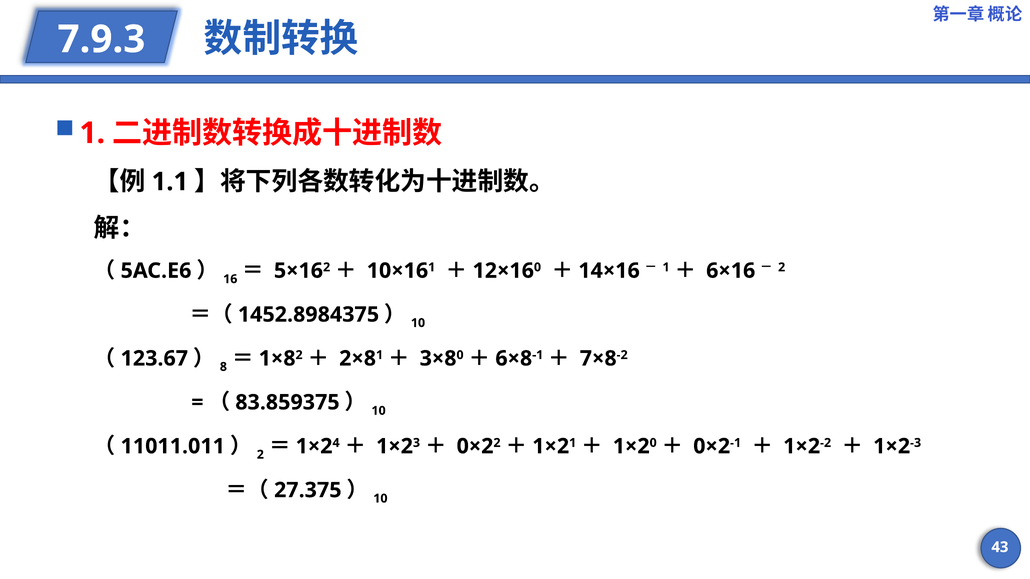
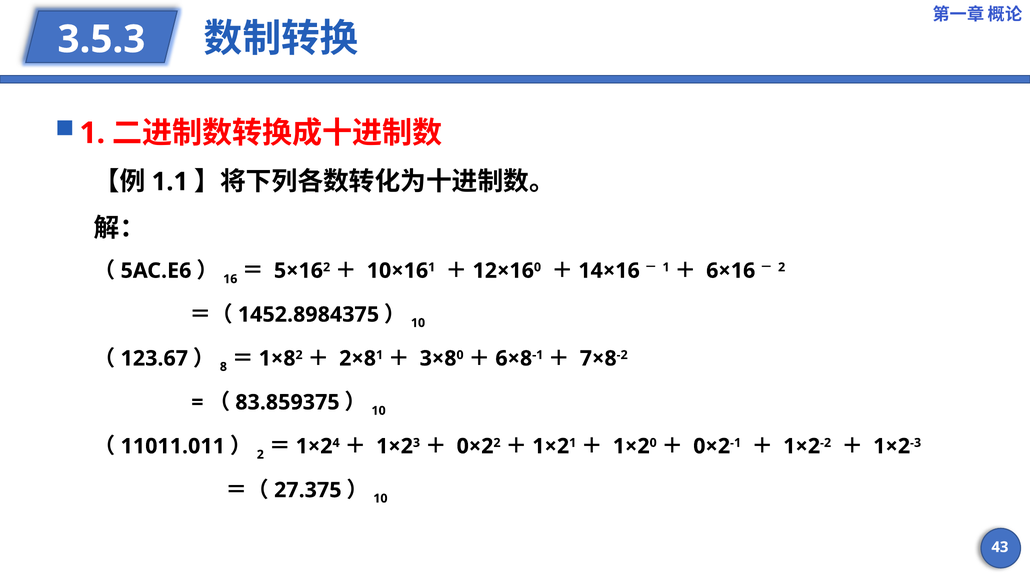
7.9.3: 7.9.3 -> 3.5.3 (101, 39)
